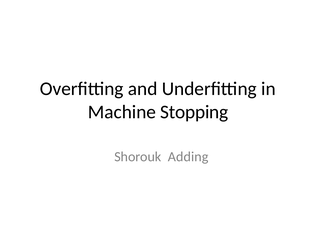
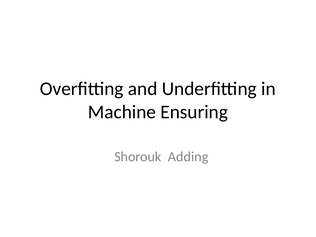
Stopping: Stopping -> Ensuring (194, 112)
